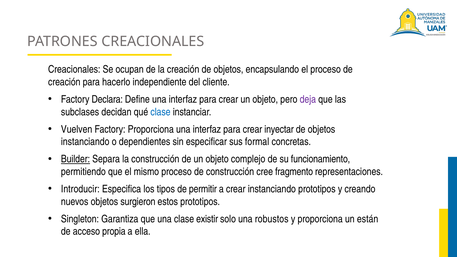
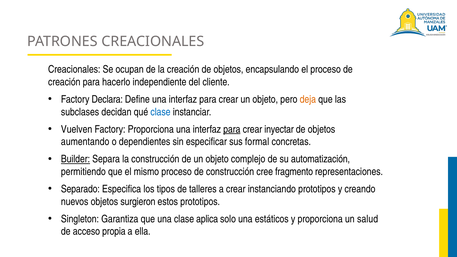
deja colour: purple -> orange (308, 99)
para underline: none -> present (232, 129)
instanciando: instanciando -> aumentando (85, 142)
funcionamiento: funcionamiento -> automatización (320, 159)
Introducir: Introducir -> Separado (80, 189)
permitir: permitir -> talleres (203, 189)
existir: existir -> aplica (207, 219)
robustos: robustos -> estáticos (272, 219)
están: están -> salud (368, 219)
